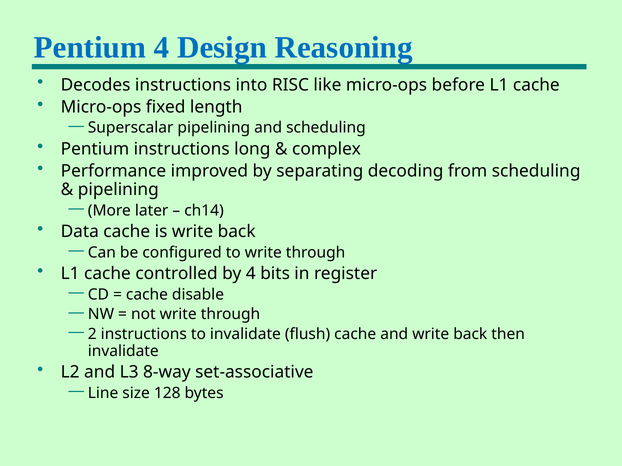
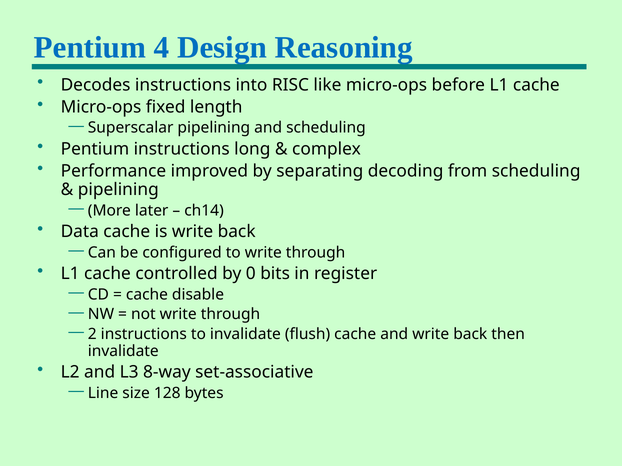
by 4: 4 -> 0 (251, 274)
